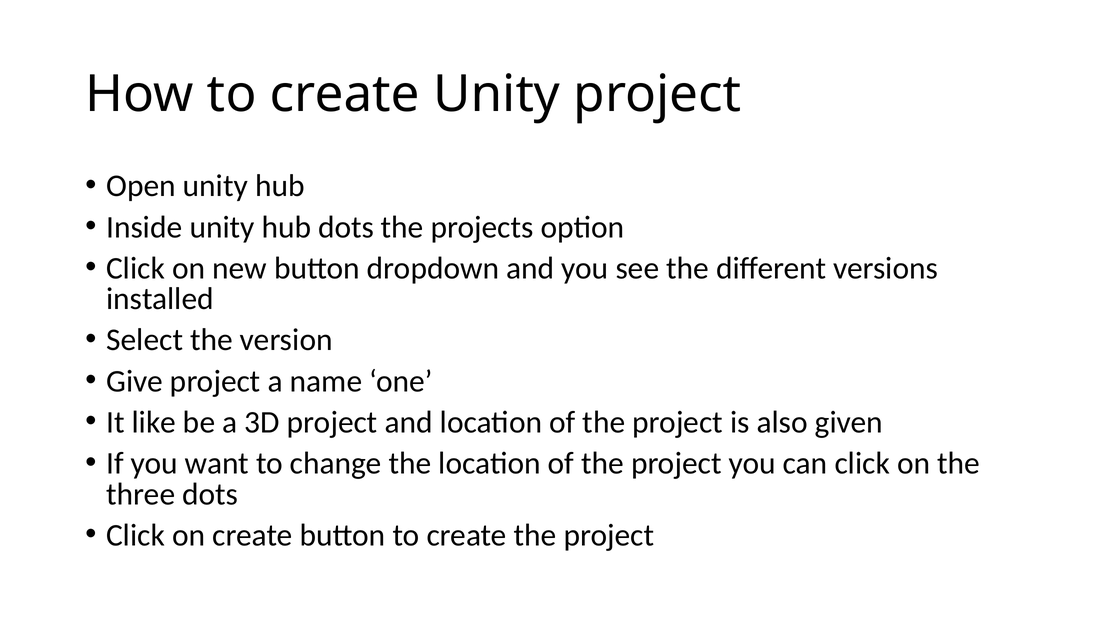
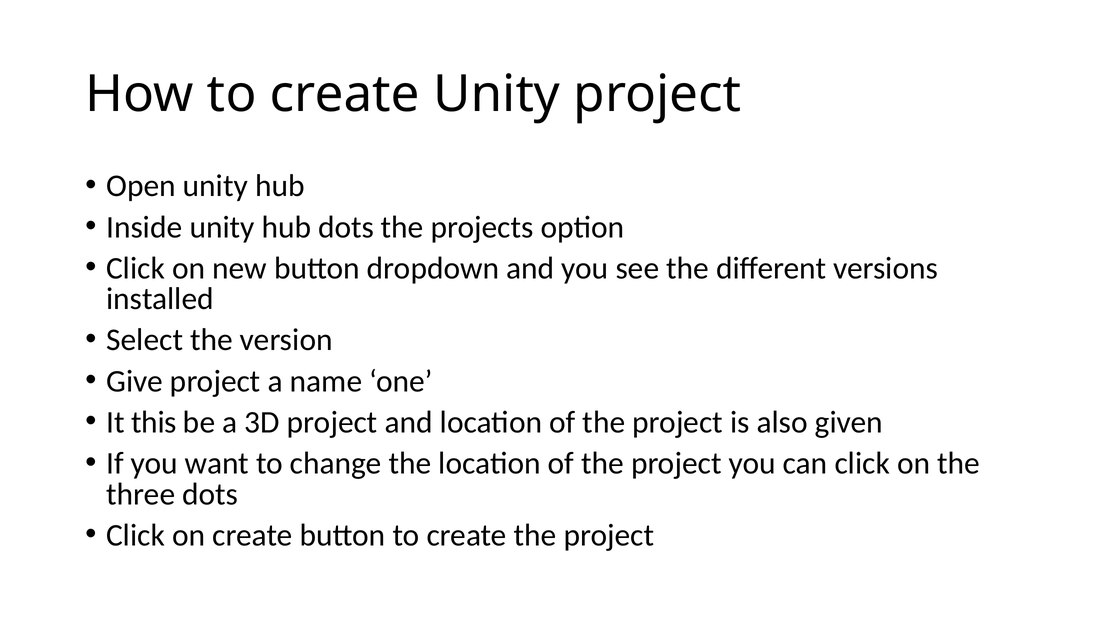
like: like -> this (154, 422)
